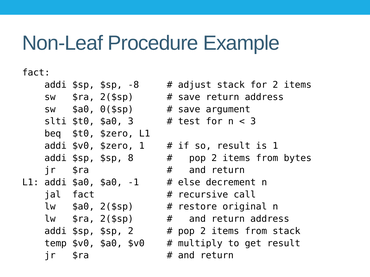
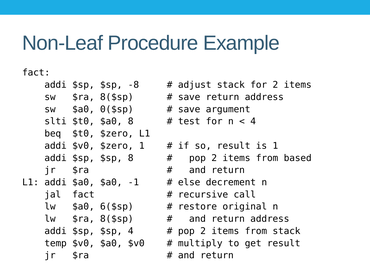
sw $ra 2($sp: 2($sp -> 8($sp (117, 97)
$a0 3: 3 -> 8 (131, 122)
3: 3 -> 4 (253, 122)
bytes: bytes -> based (298, 158)
$a0 2($sp: 2($sp -> 6($sp (117, 207)
lw $ra 2($sp: 2($sp -> 8($sp (117, 219)
$sp 2: 2 -> 4 (131, 231)
